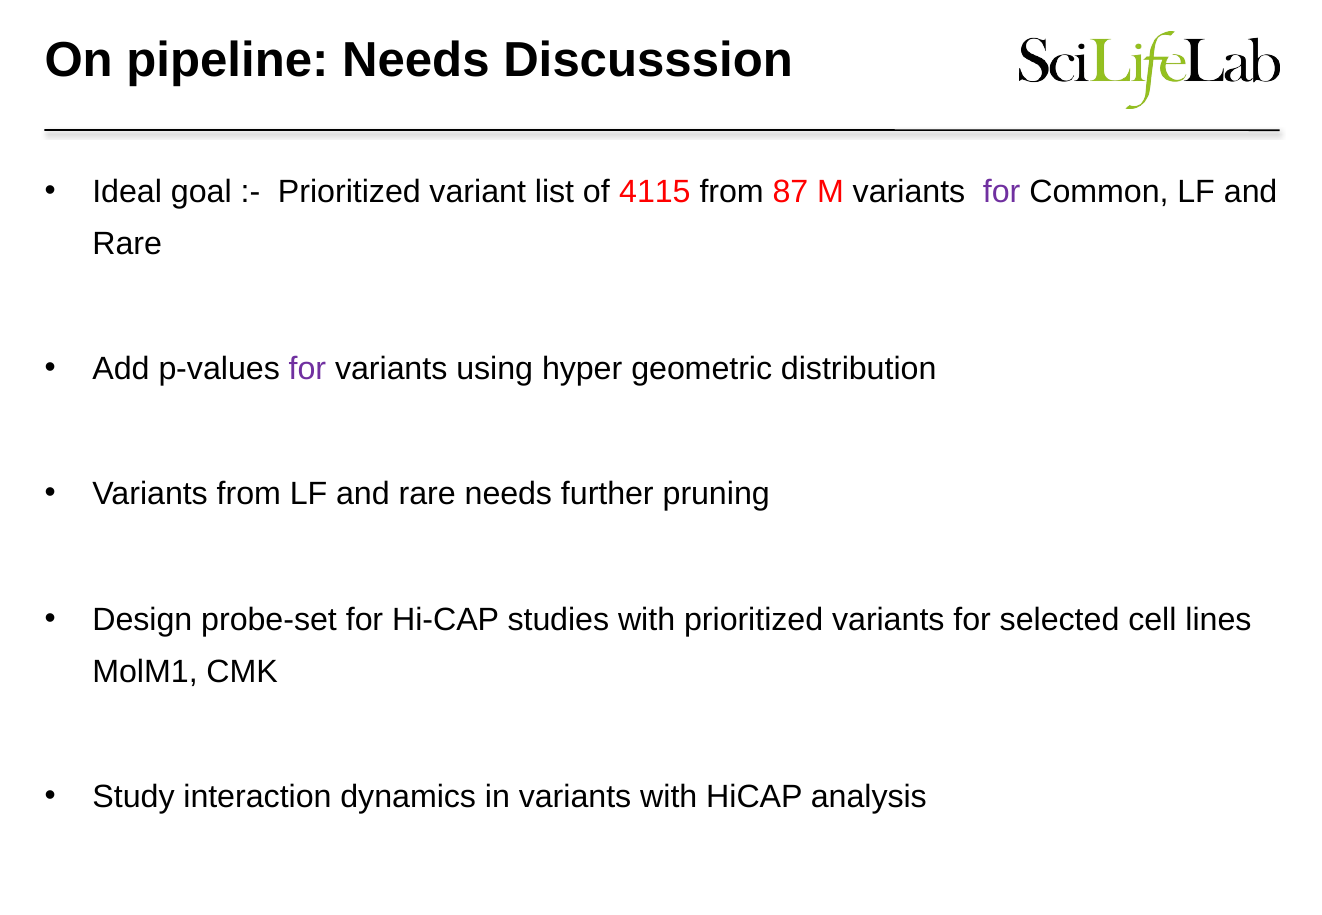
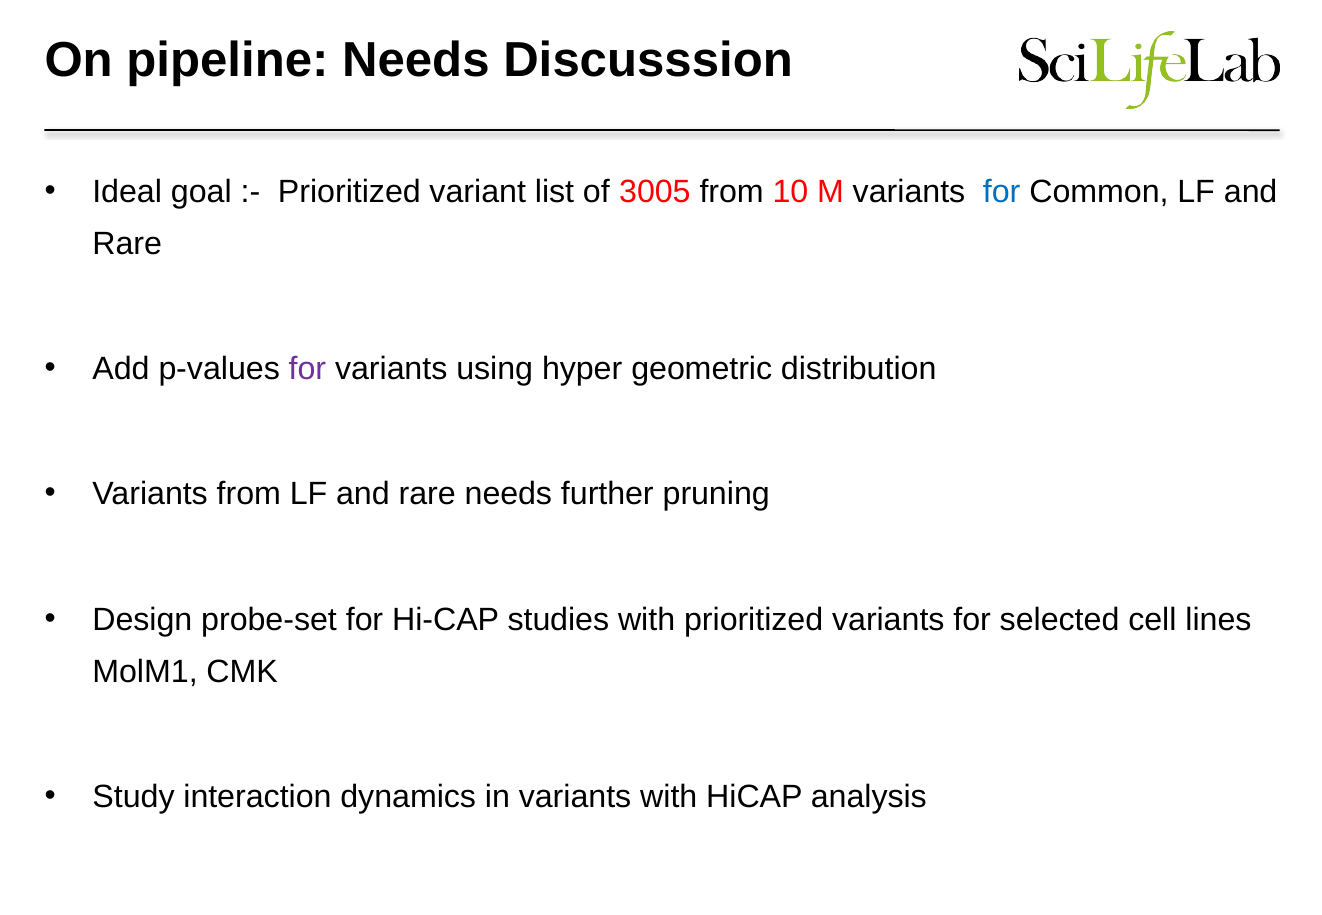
4115: 4115 -> 3005 (655, 192)
87: 87 -> 10 (790, 192)
for colour: purple -> blue (1002, 192)
